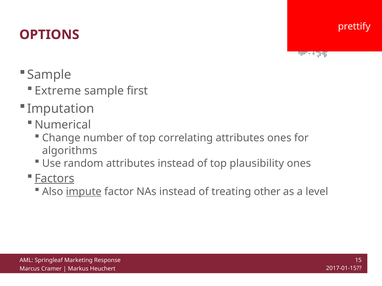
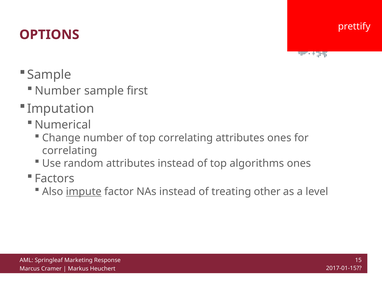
Extreme: Extreme -> Number (58, 91)
algorithms: algorithms -> correlating (70, 151)
plausibility: plausibility -> algorithms (257, 164)
Factors underline: present -> none (54, 179)
